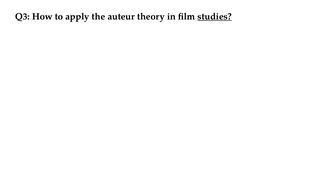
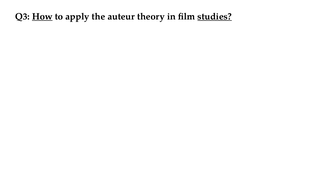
How underline: none -> present (42, 17)
